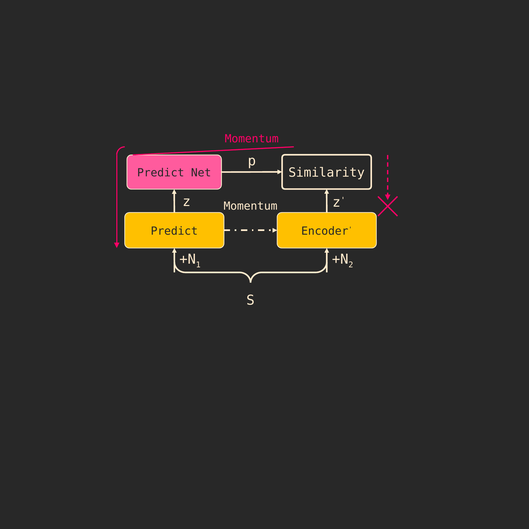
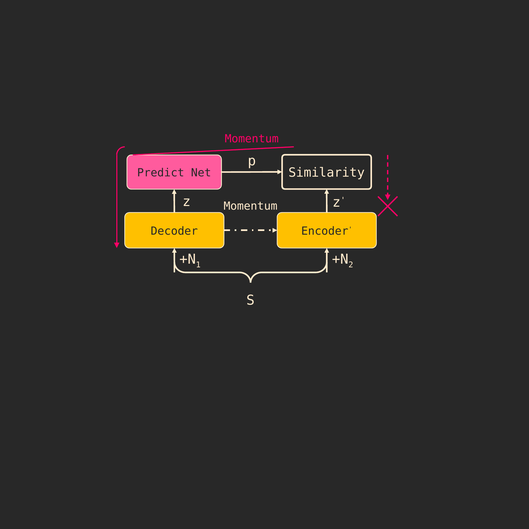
Predict: Predict -> Decoder (174, 231)
